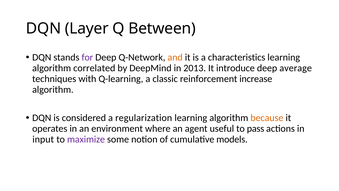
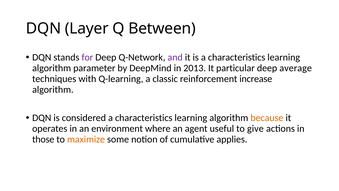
and colour: orange -> purple (175, 57)
correlated: correlated -> parameter (94, 68)
introduce: introduce -> particular (235, 68)
considered a regularization: regularization -> characteristics (144, 118)
pass: pass -> give (255, 128)
input: input -> those (43, 139)
maximize colour: purple -> orange (86, 139)
models: models -> applies (232, 139)
